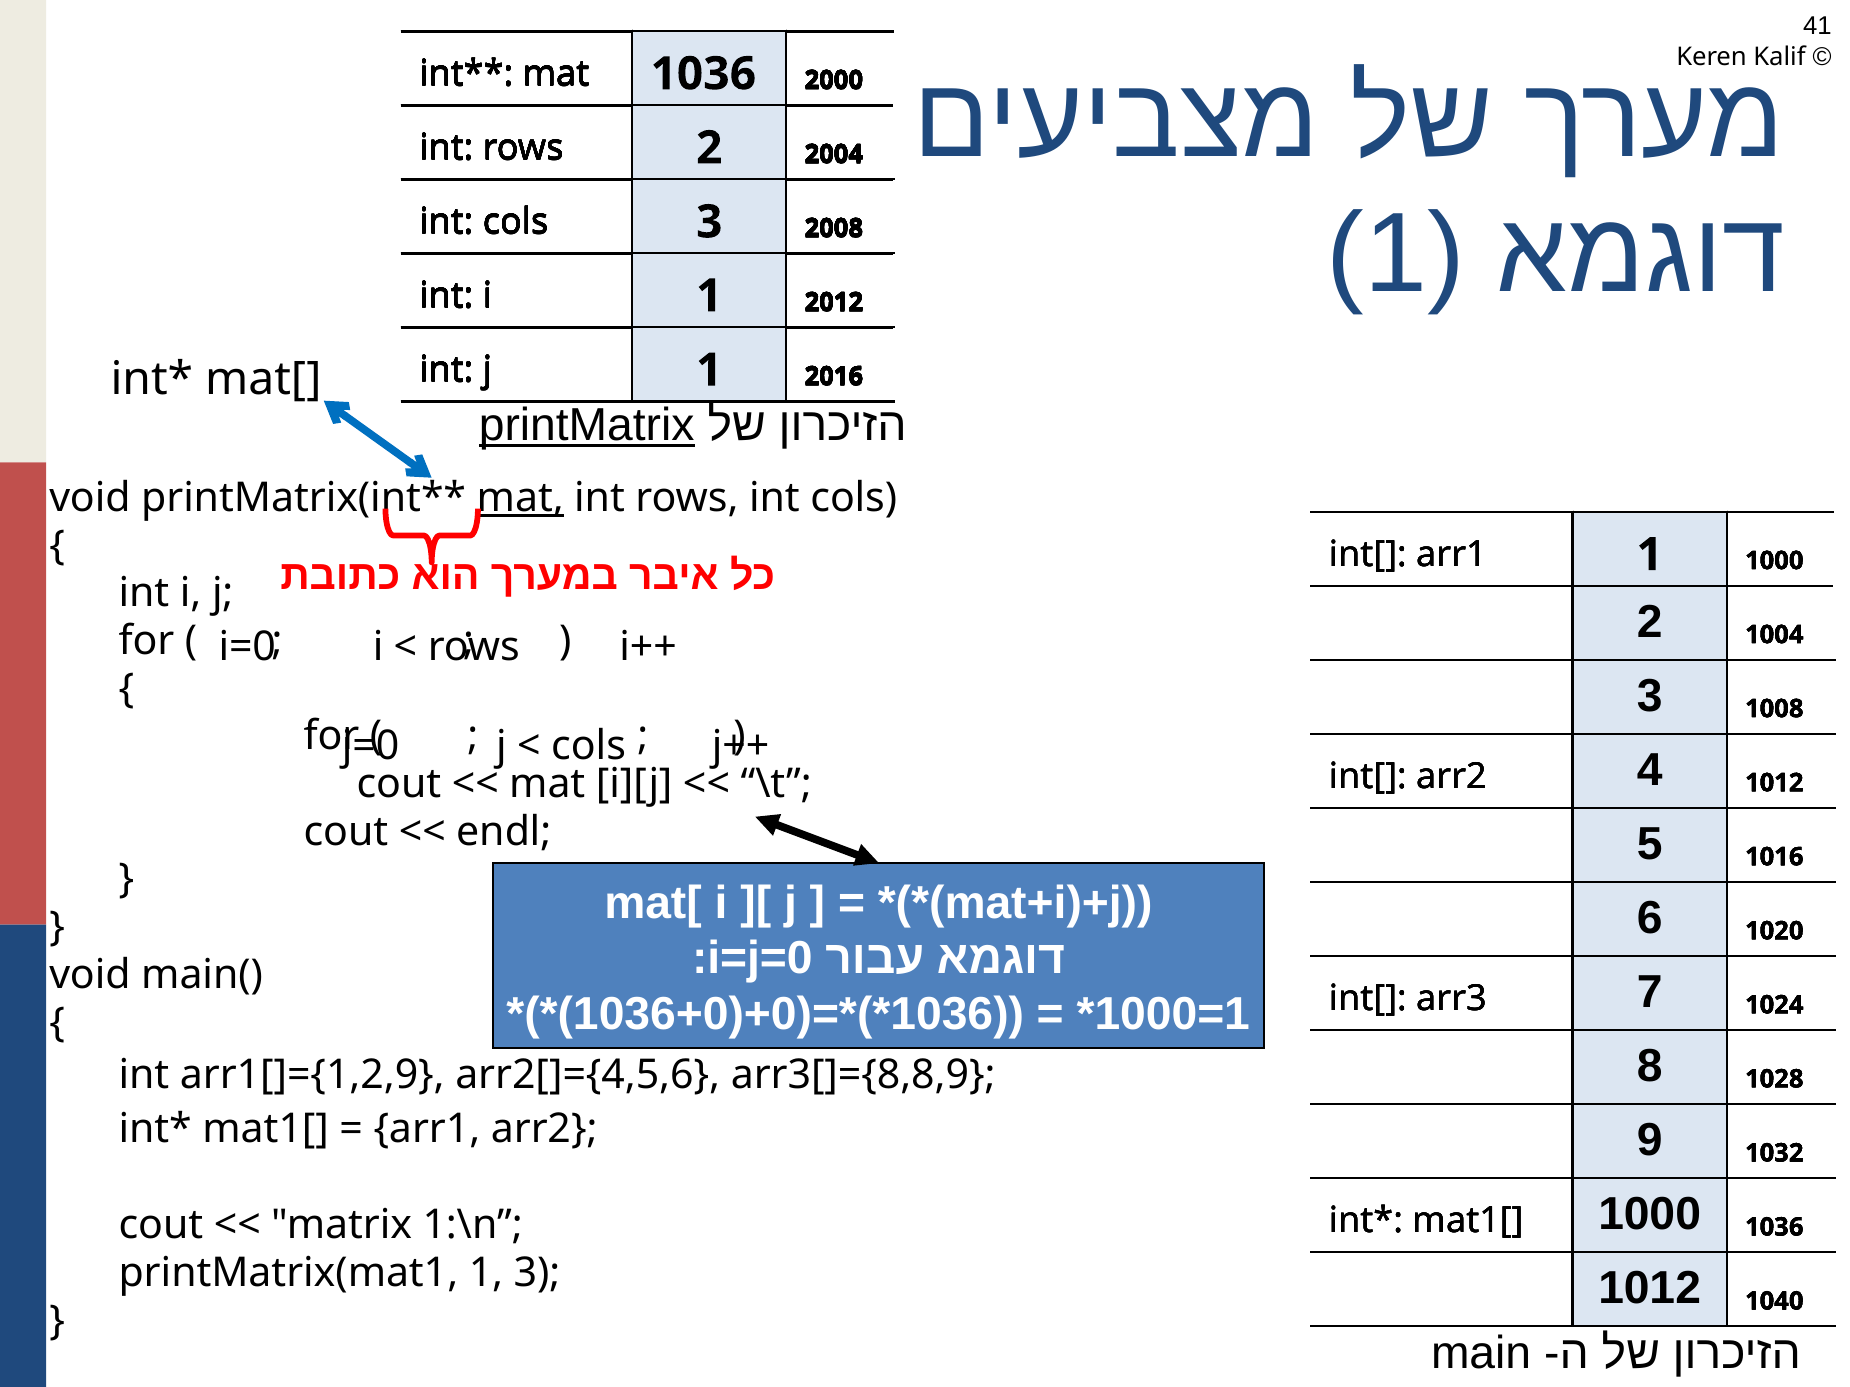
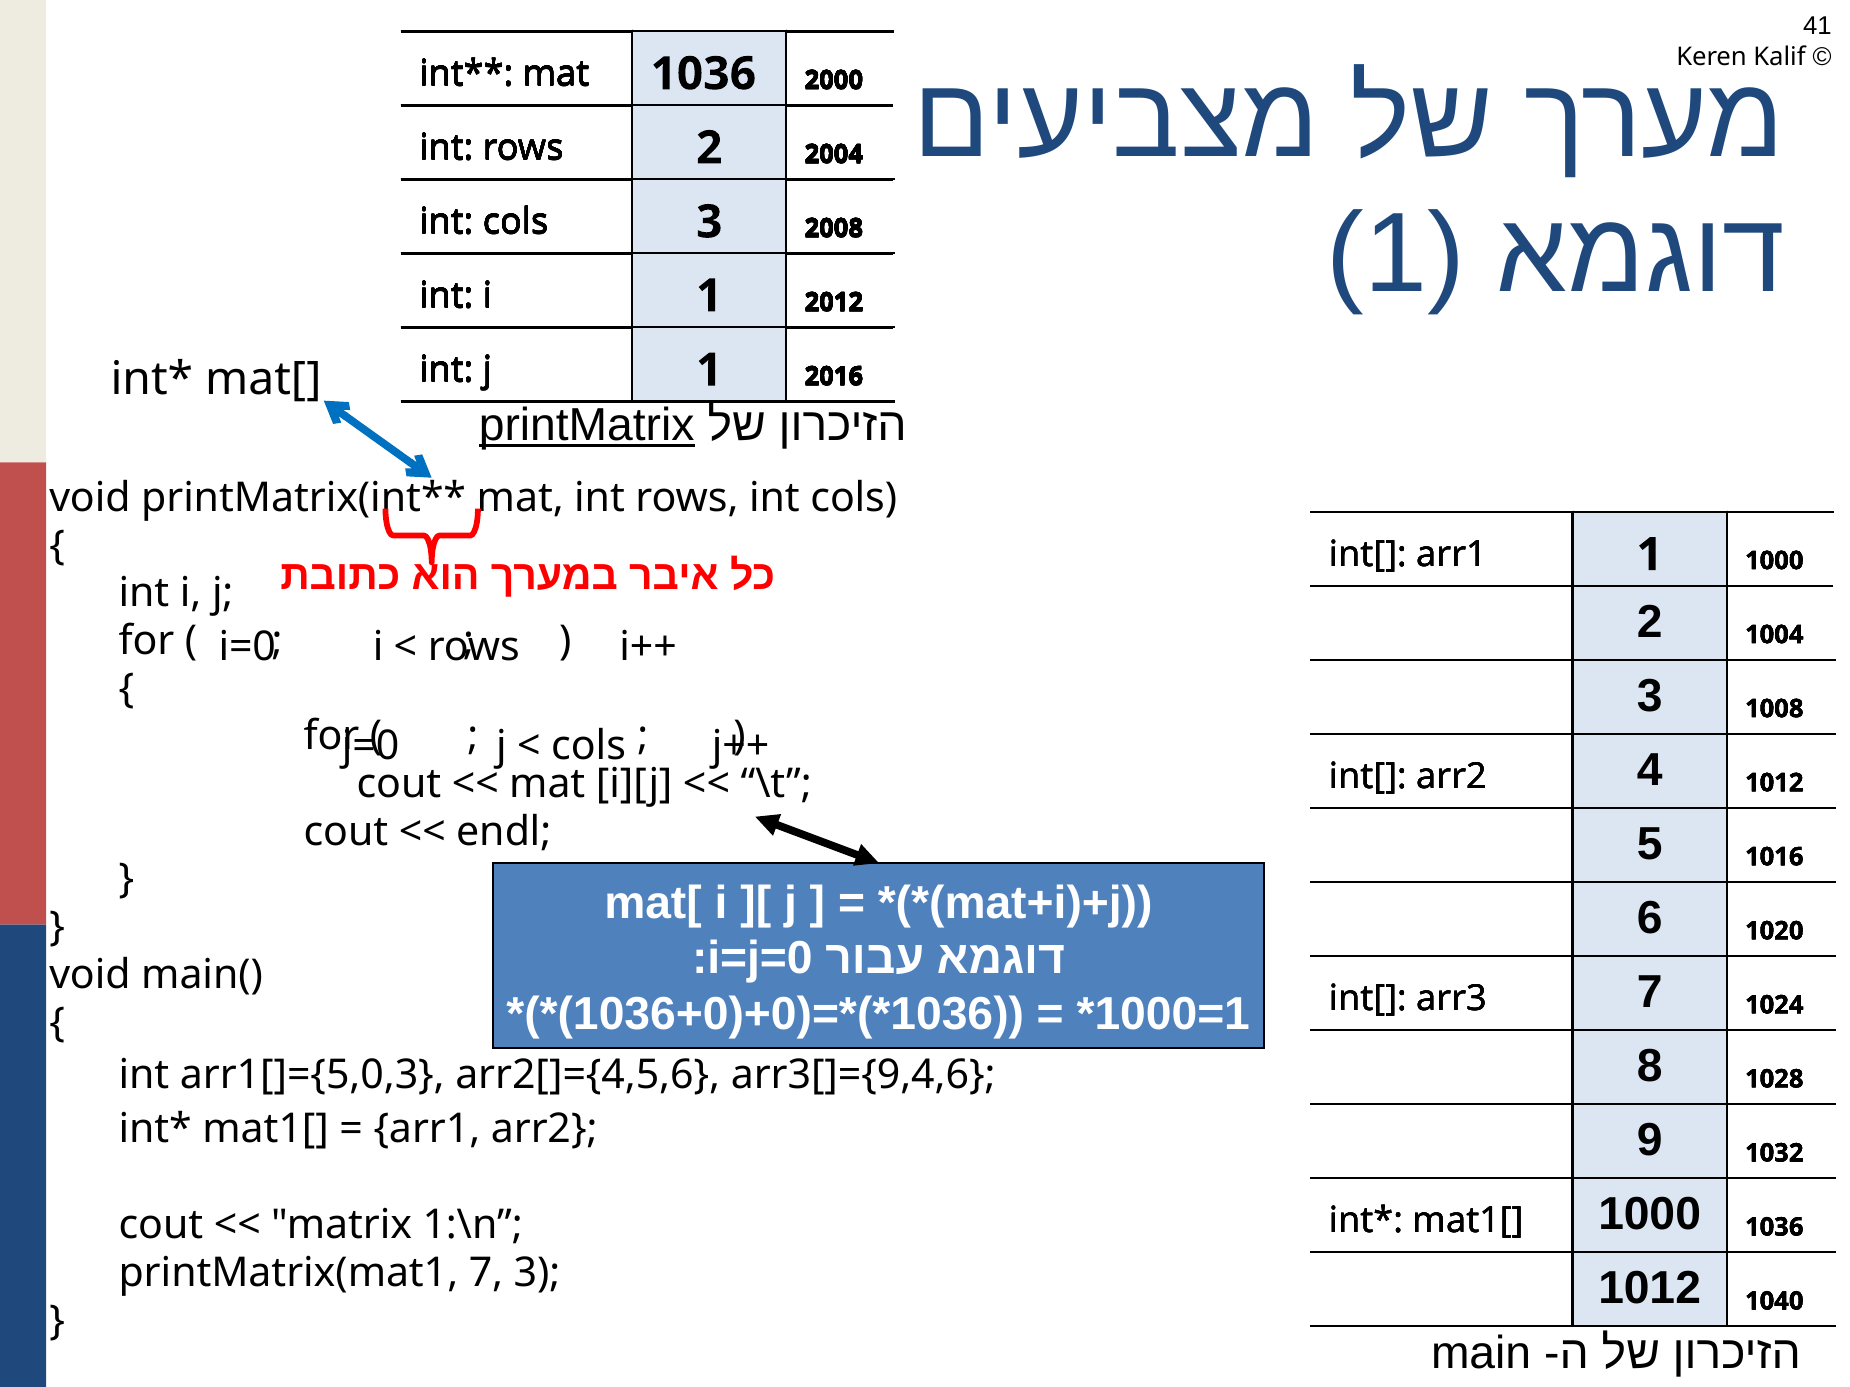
mat underline: present -> none (520, 498)
arr1[]={1,2,9: arr1[]={1,2,9 -> arr1[]={5,0,3 (312, 1076)
arr3[]={8,8,9: arr3[]={8,8,9 -> arr3[]={9,4,6 (863, 1076)
printMatrix(mat1 1: 1 -> 7 (486, 1273)
